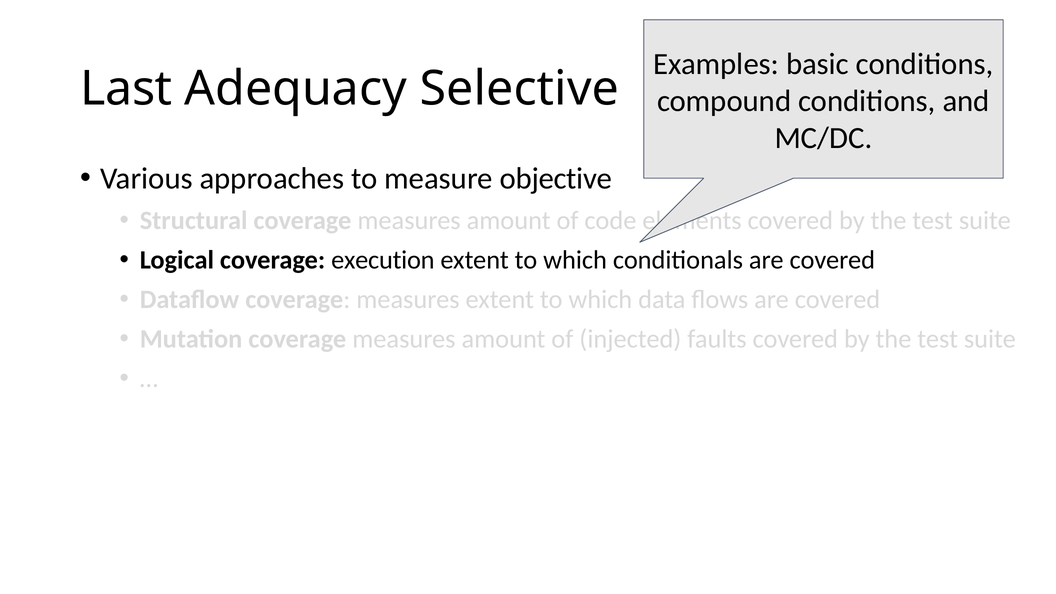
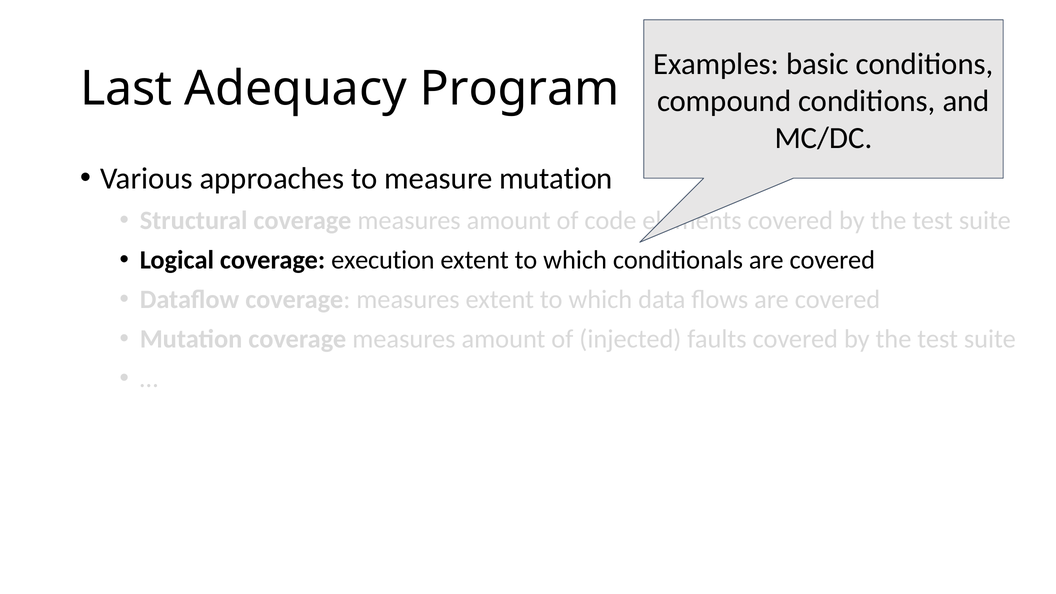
Selective: Selective -> Program (519, 89)
measure objective: objective -> mutation (556, 178)
